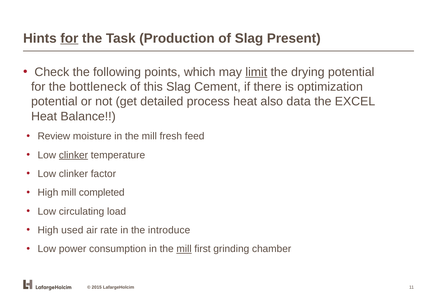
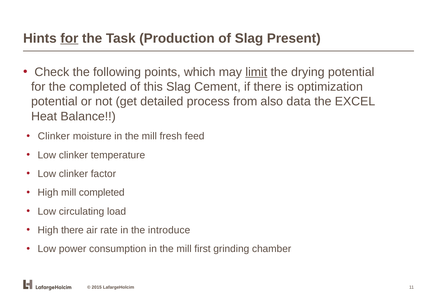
the bottleneck: bottleneck -> completed (98, 87)
process heat: heat -> from (245, 102)
Review: Review -> Clinker (54, 137)
clinker underline: present -> none (73, 155)
High used: used -> there (72, 231)
mill underline: present -> none (184, 249)
